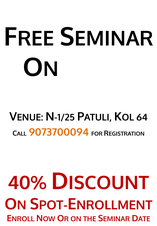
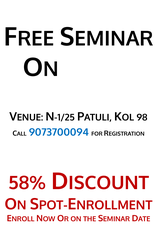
64: 64 -> 98 (142, 118)
9073700094 colour: orange -> blue (59, 133)
40%: 40% -> 58% (27, 184)
